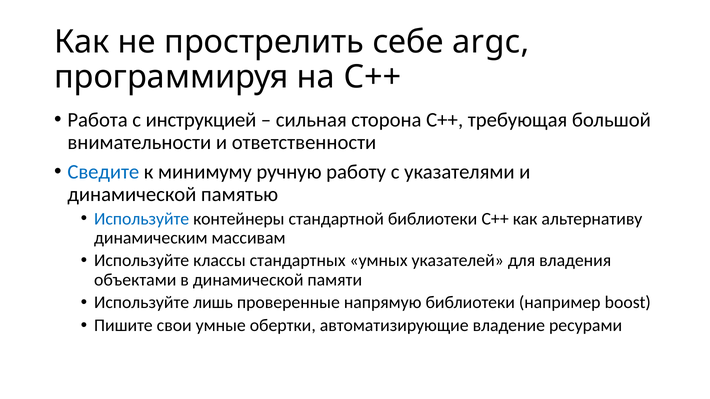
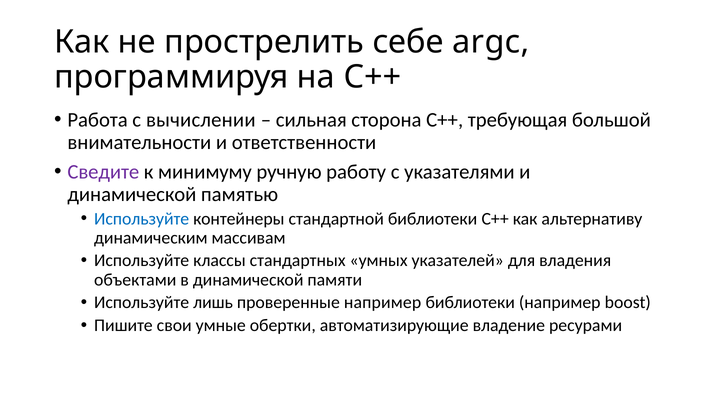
инструкцией: инструкцией -> вычислении (201, 120)
Сведите colour: blue -> purple (103, 172)
проверенные напрямую: напрямую -> например (383, 303)
